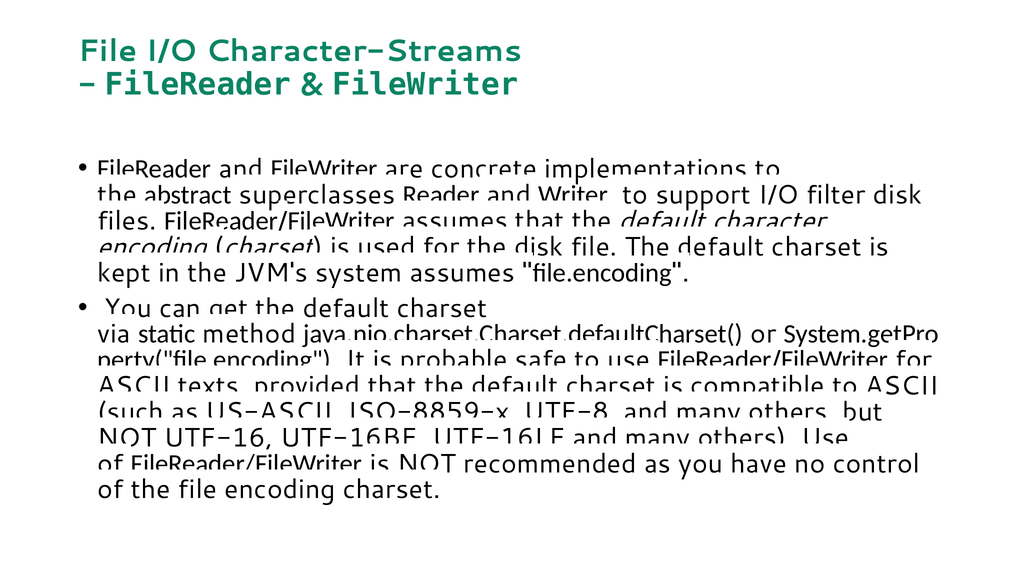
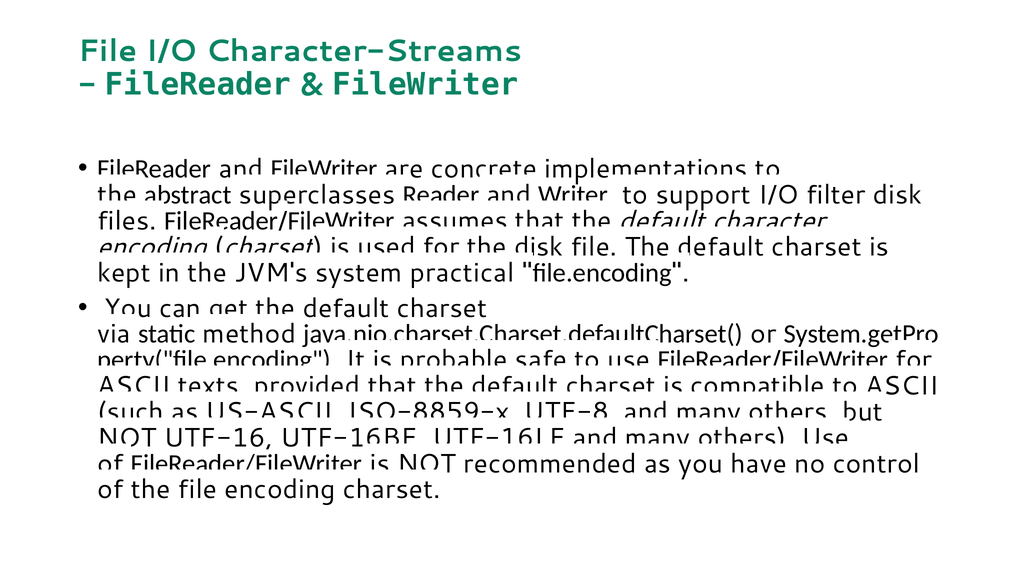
system assumes: assumes -> practical (462, 273)
